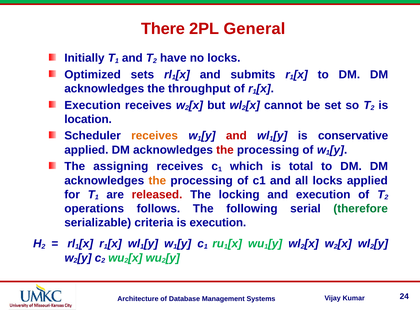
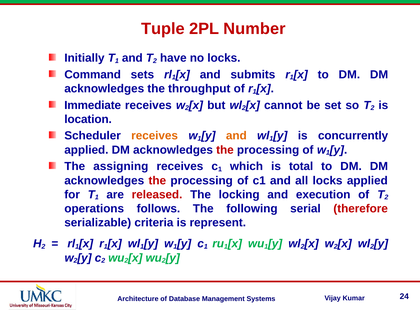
There: There -> Tuple (163, 29)
General: General -> Number (254, 29)
Optimized: Optimized -> Command (93, 75)
Execution: Execution -> Immediate (93, 105)
and colour: red -> orange (236, 136)
conservative: conservative -> concurrently (353, 136)
the colour: orange -> red (157, 181)
therefore colour: green -> red (361, 209)
is execution: execution -> represent (218, 223)
